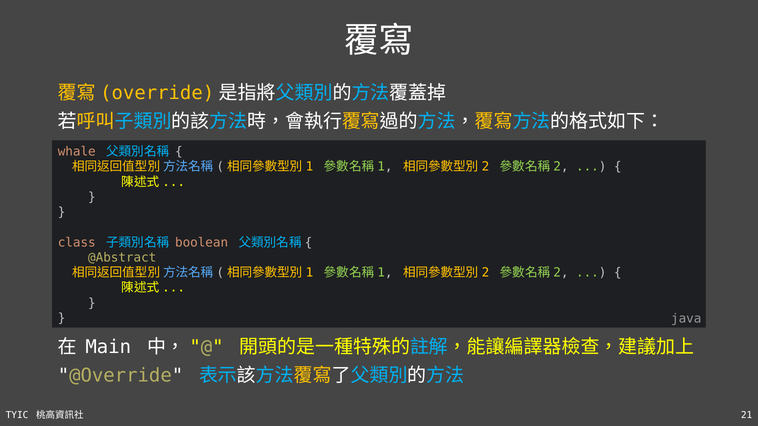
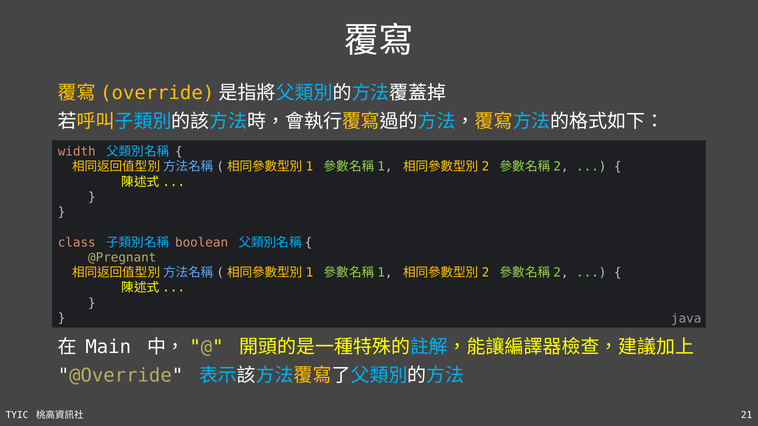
whale: whale -> width (77, 152)
@Abstract: @Abstract -> @Pregnant (122, 258)
